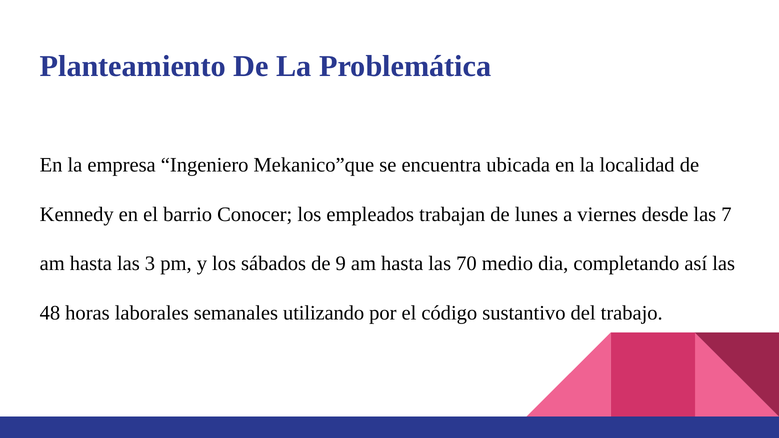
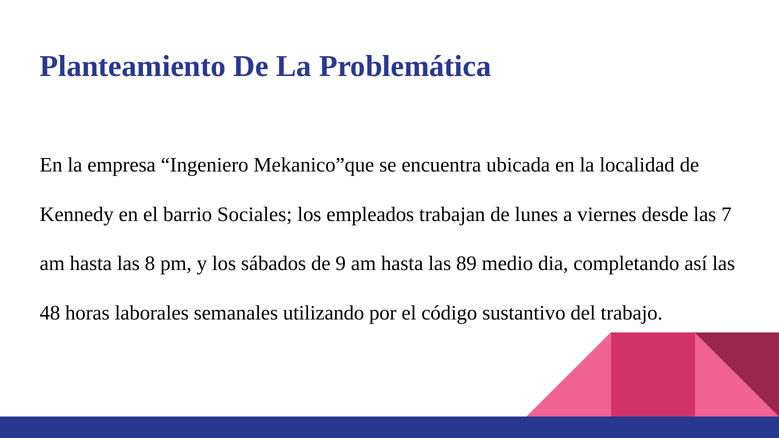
Conocer: Conocer -> Sociales (255, 214)
3: 3 -> 8 (150, 264)
70: 70 -> 89 (466, 264)
